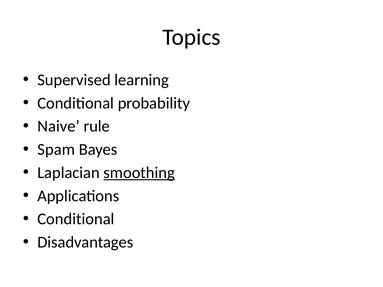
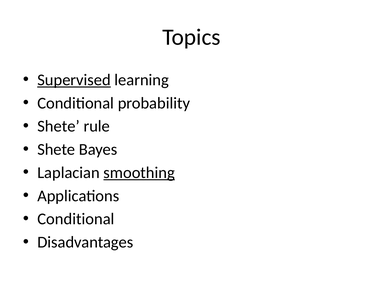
Supervised underline: none -> present (74, 80)
Naive: Naive -> Shete (59, 126)
Spam: Spam -> Shete (56, 150)
